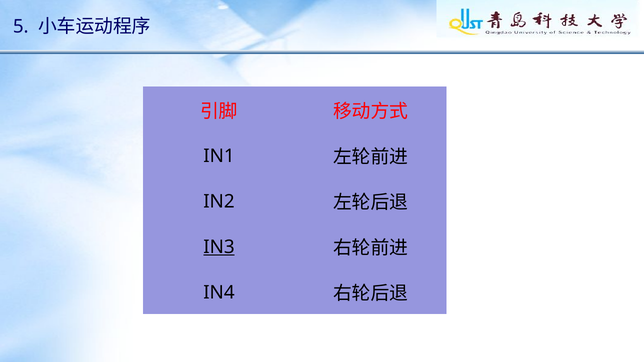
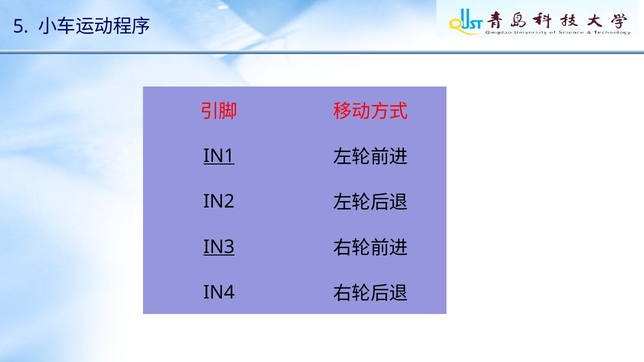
IN1 underline: none -> present (219, 156)
